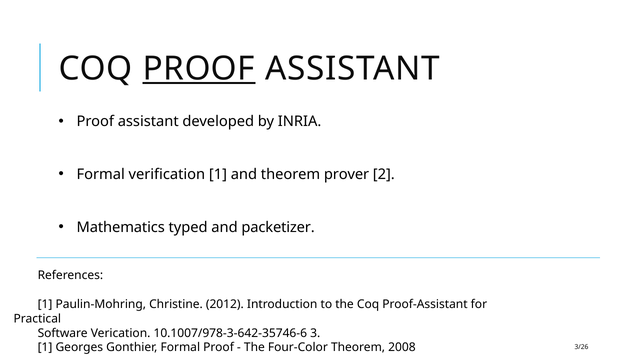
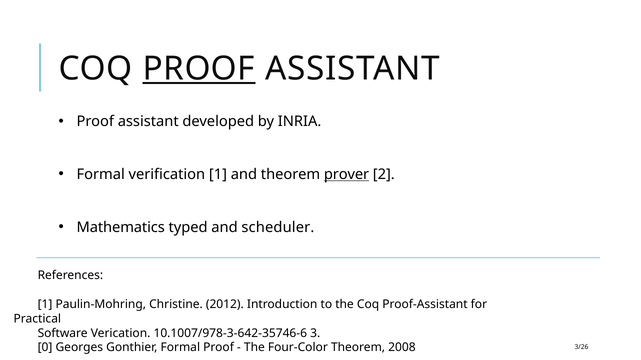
prover underline: none -> present (347, 175)
packetizer: packetizer -> scheduler (278, 228)
1: 1 -> 0 (45, 348)
